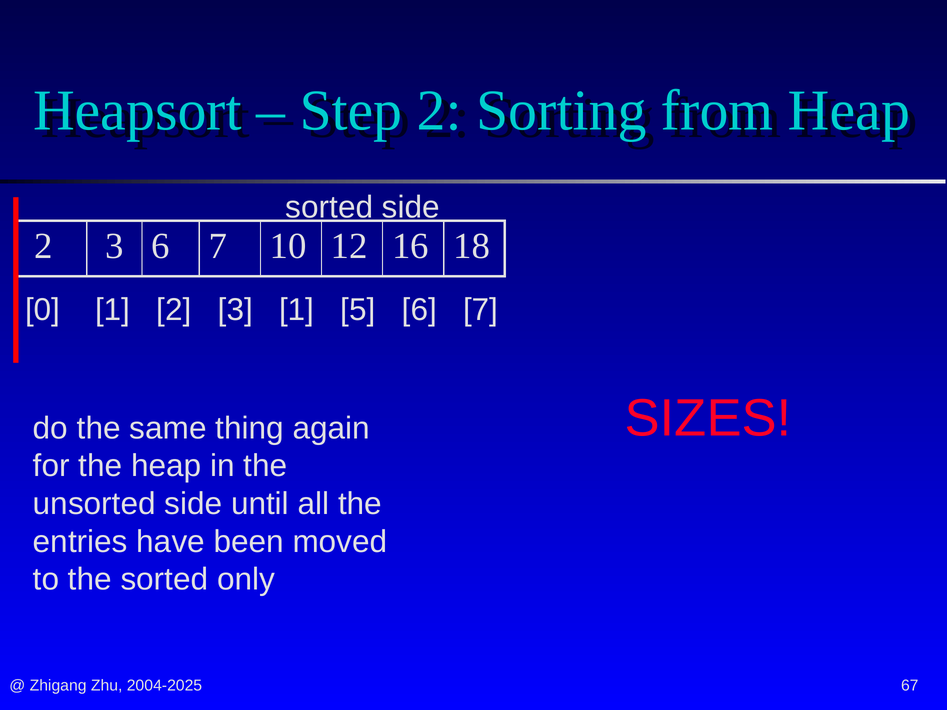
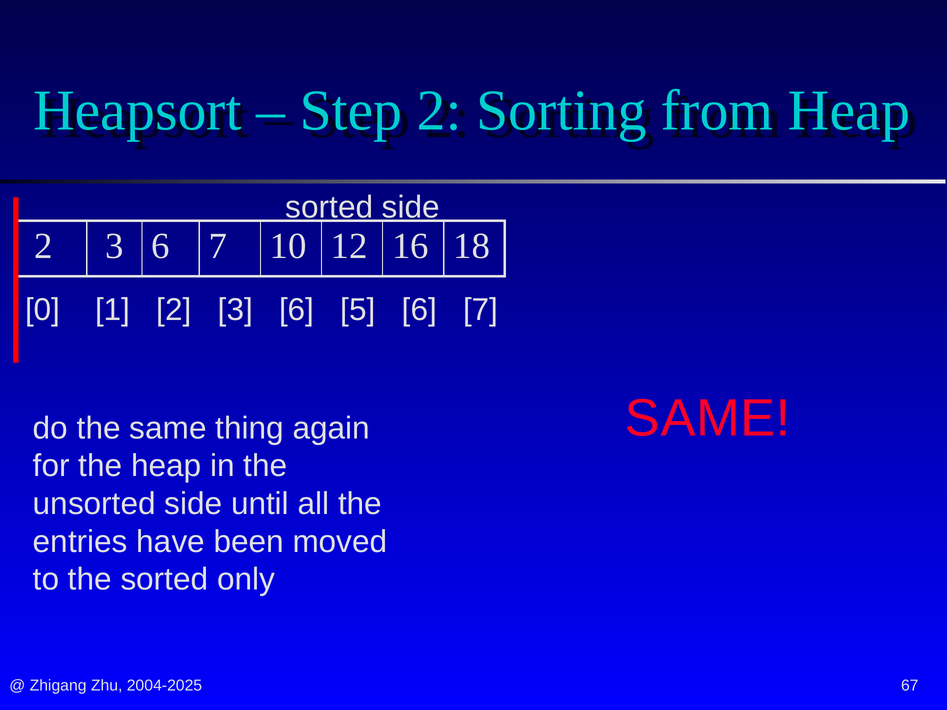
1 2 3 1: 1 -> 6 (297, 310)
SIZES: SIZES -> SAME (708, 419)
